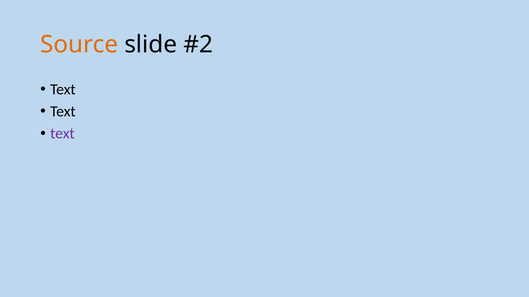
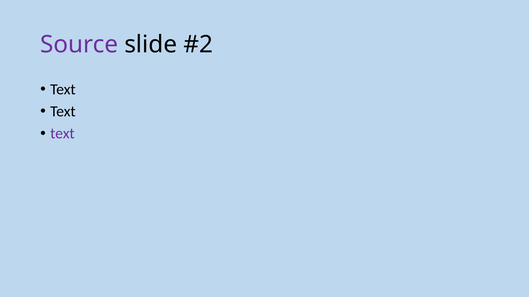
Source colour: orange -> purple (79, 44)
